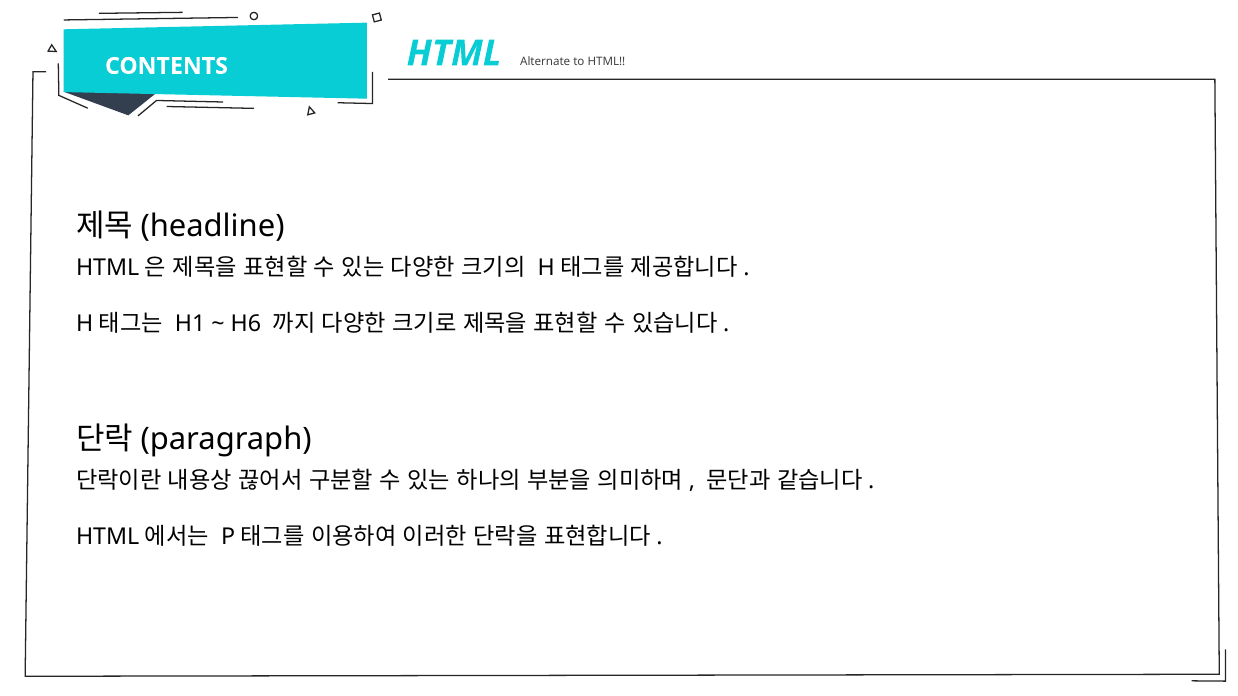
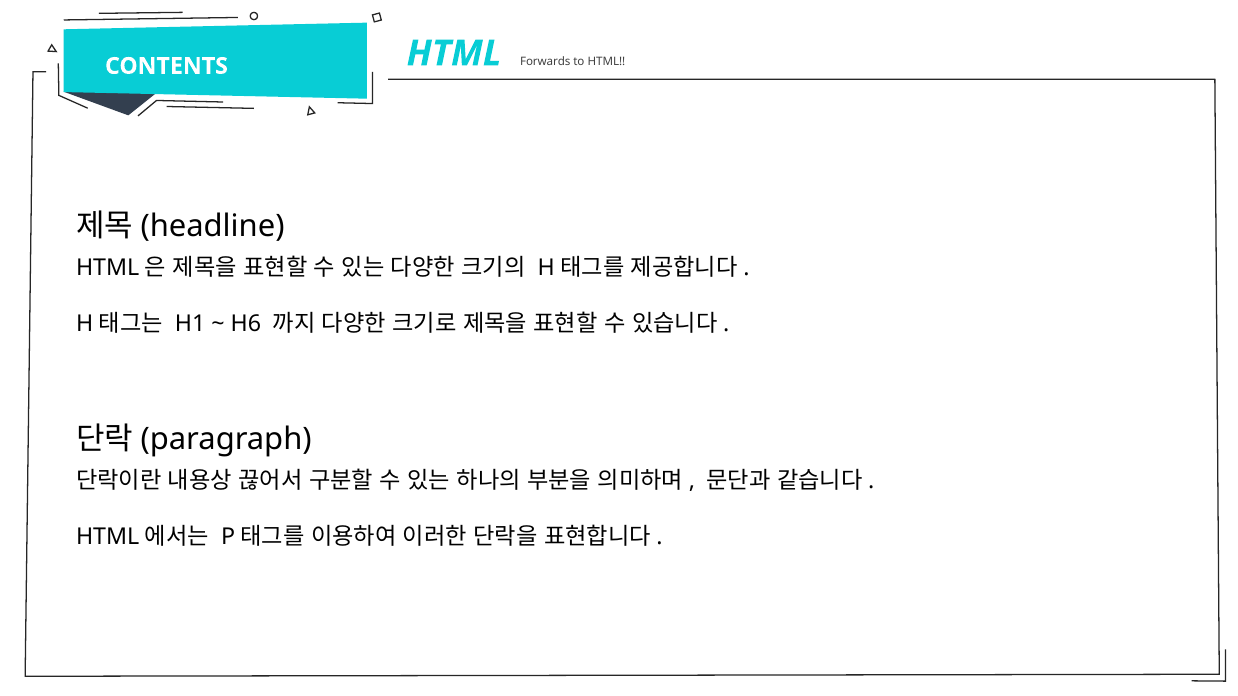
Alternate: Alternate -> Forwards (545, 62)
